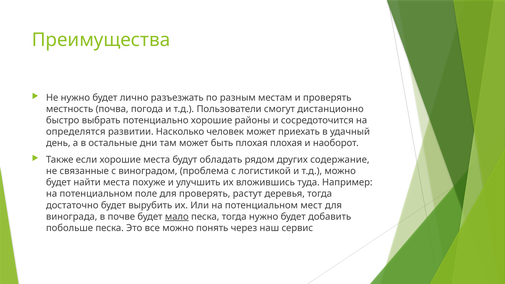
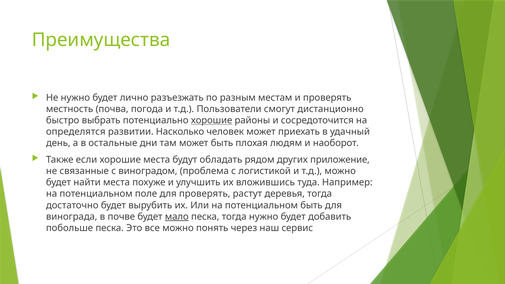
хорошие underline: none -> present (212, 120)
плохая плохая: плохая -> людям (286, 143)
содержание: содержание -> приложение (340, 160)
потенциальном мест: мест -> быть (311, 205)
